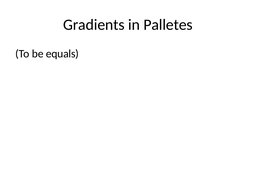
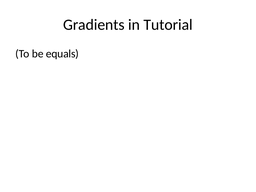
Palletes: Palletes -> Tutorial (168, 25)
